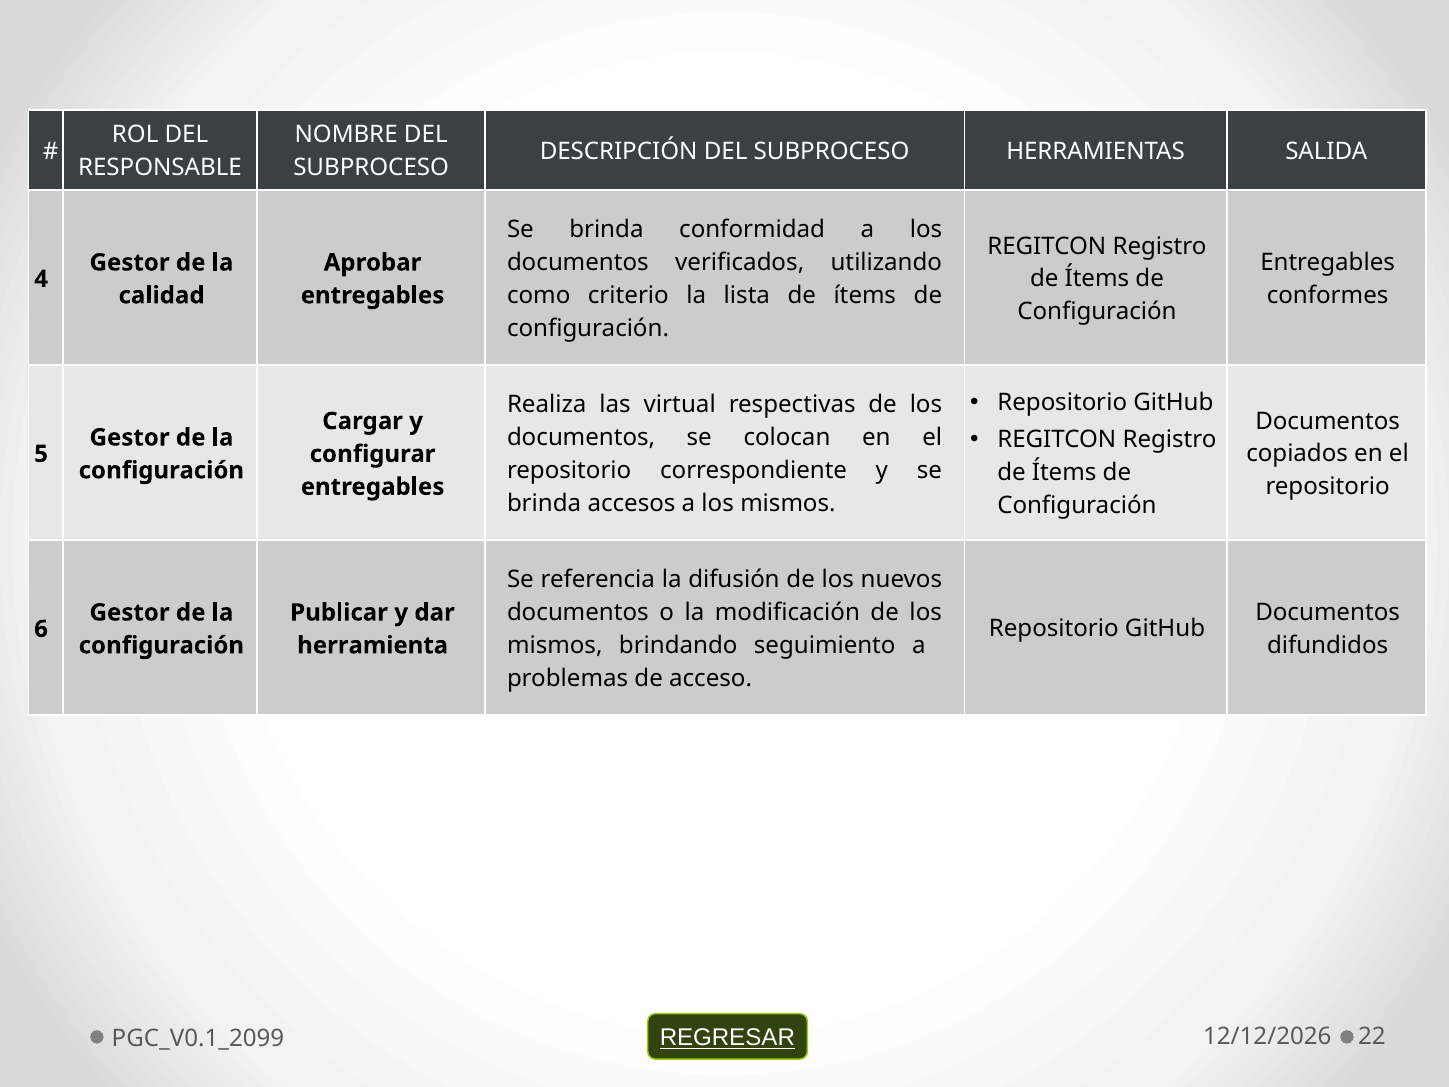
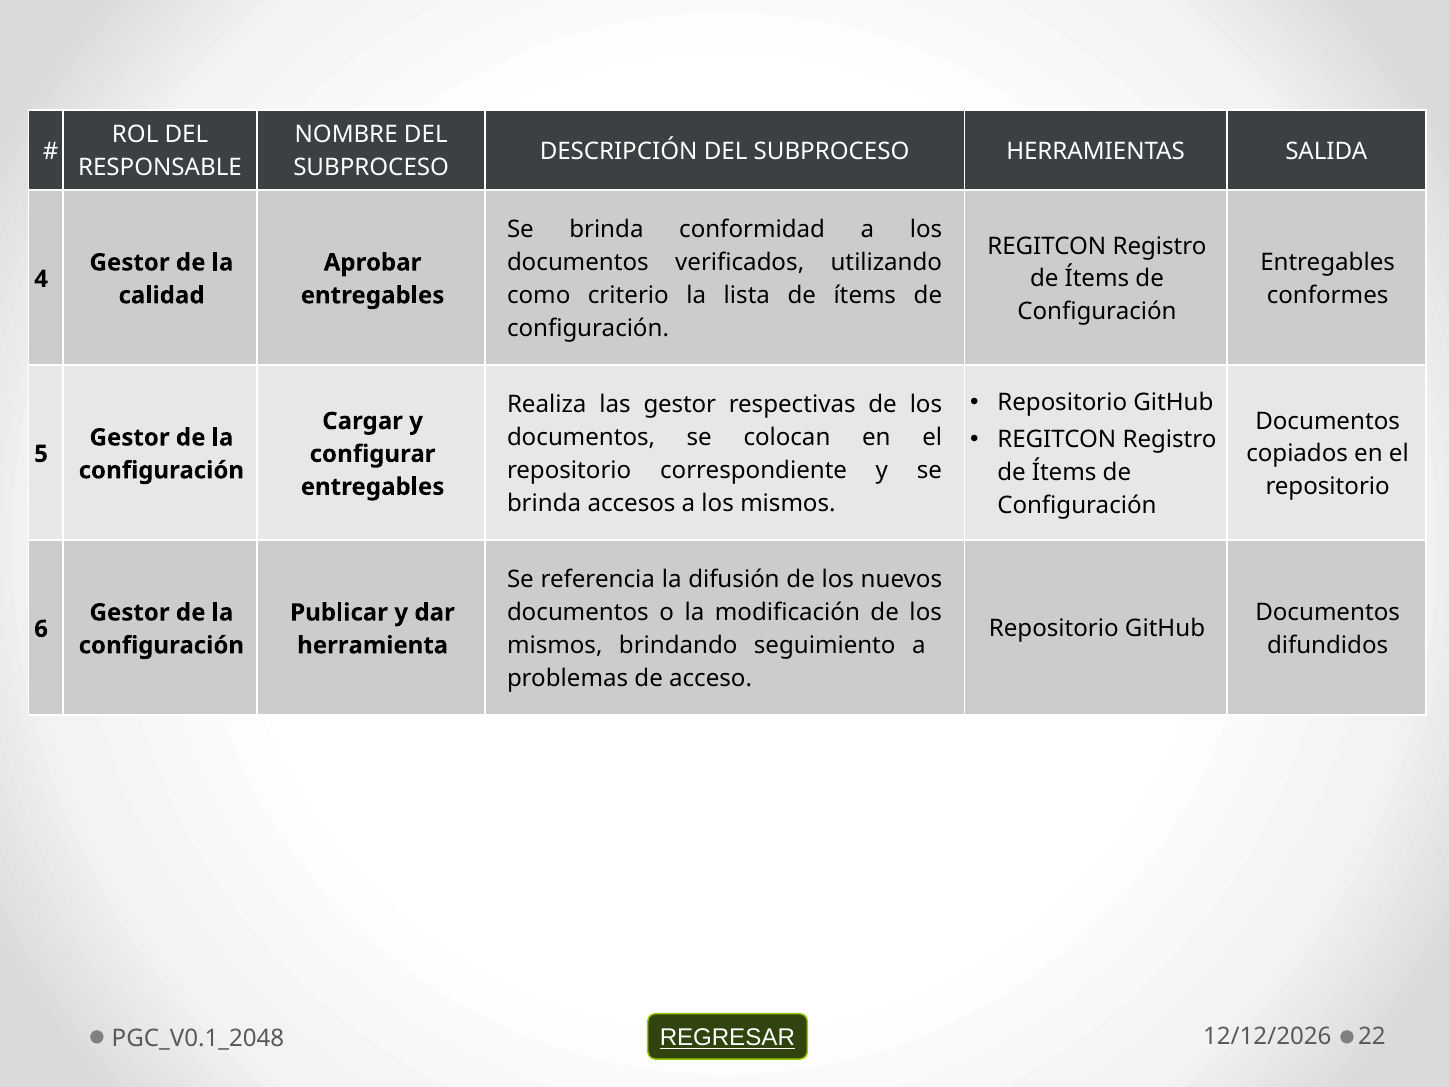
las virtual: virtual -> gestor (680, 405)
PGC_V0.1_2099: PGC_V0.1_2099 -> PGC_V0.1_2048 (198, 1038)
